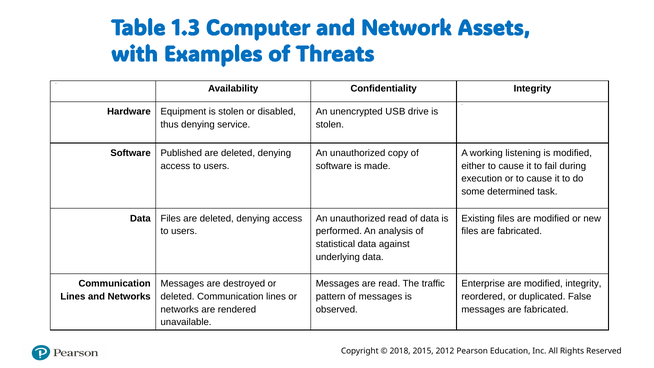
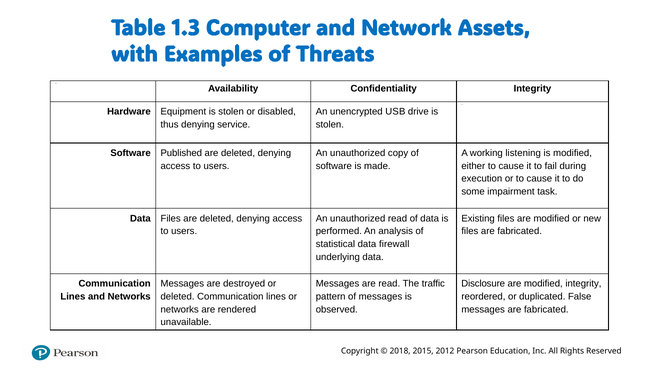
determined: determined -> impairment (511, 192)
against: against -> firewall (394, 244)
Enterprise: Enterprise -> Disclosure (483, 284)
